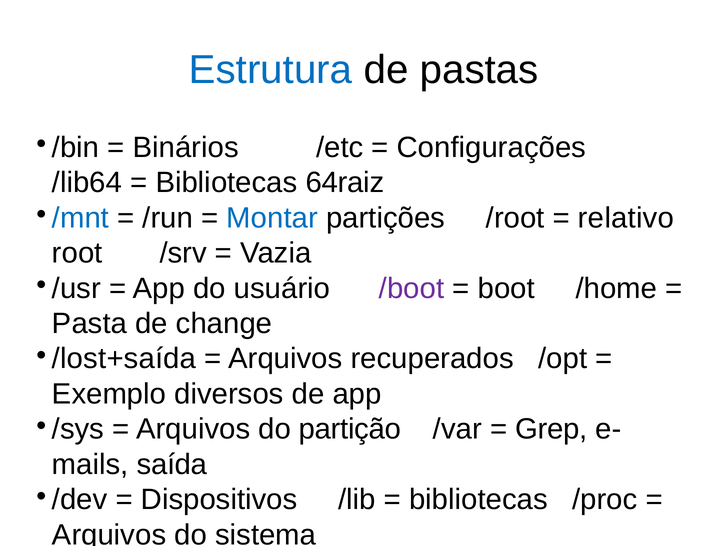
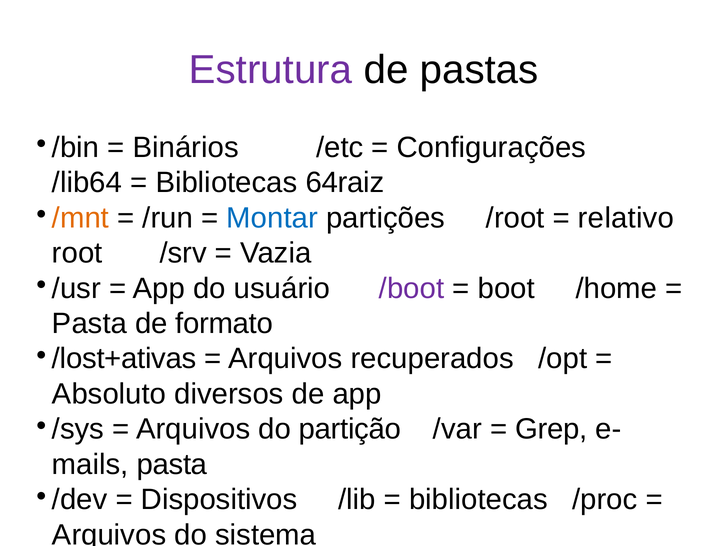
Estrutura colour: blue -> purple (271, 70)
/mnt colour: blue -> orange (81, 218)
change: change -> formato (224, 324)
/lost+saída: /lost+saída -> /lost+ativas (124, 359)
Exemplo: Exemplo -> Absoluto (109, 394)
saída: saída -> pasta (172, 464)
